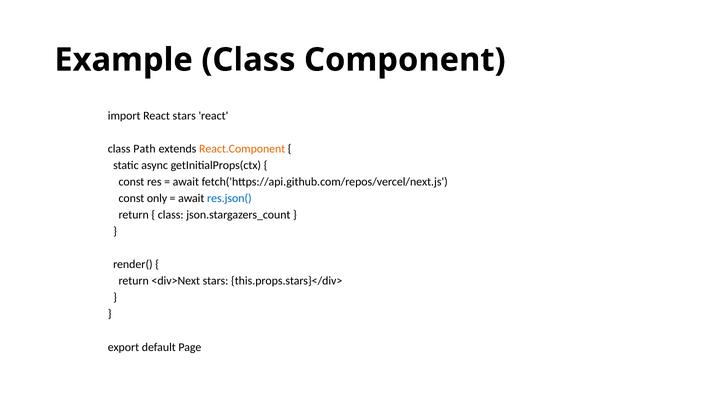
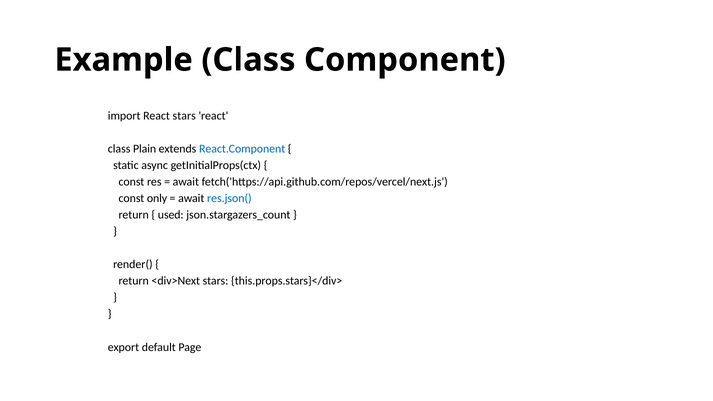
Path: Path -> Plain (145, 149)
React.Component colour: orange -> blue (242, 149)
class: class -> used (171, 215)
